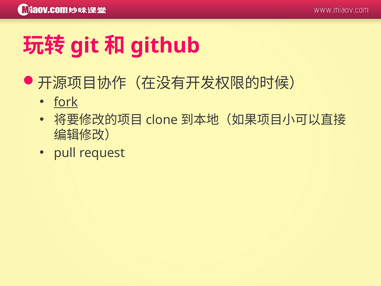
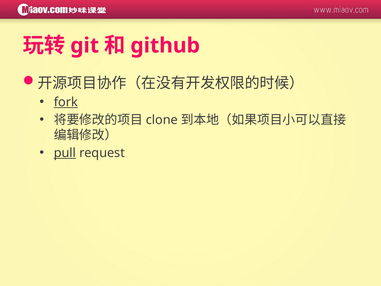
pull underline: none -> present (65, 153)
